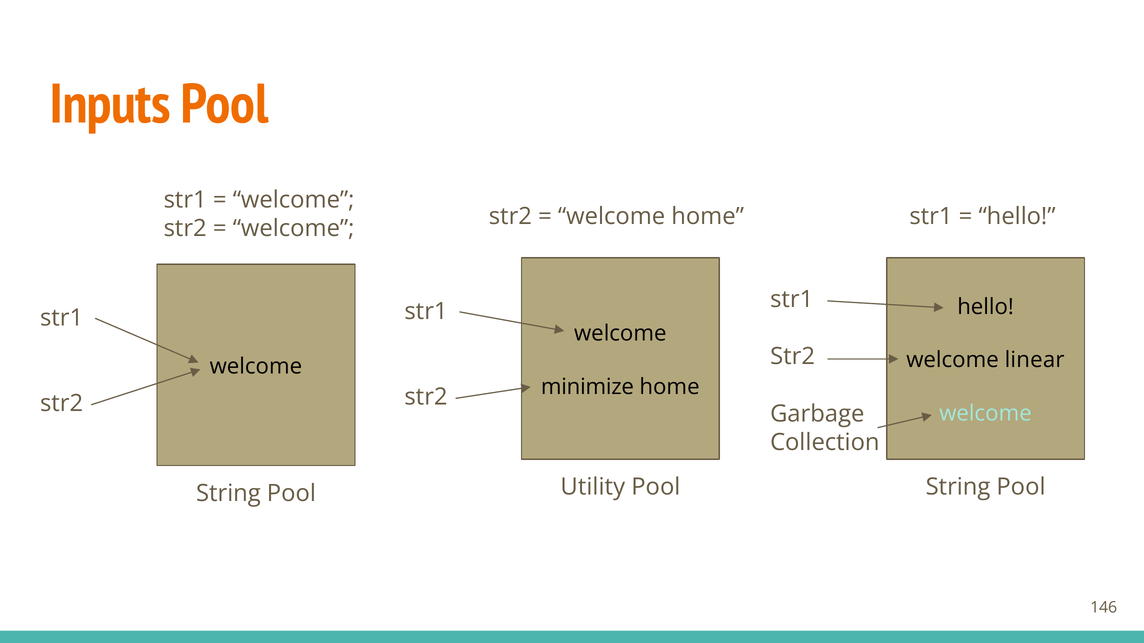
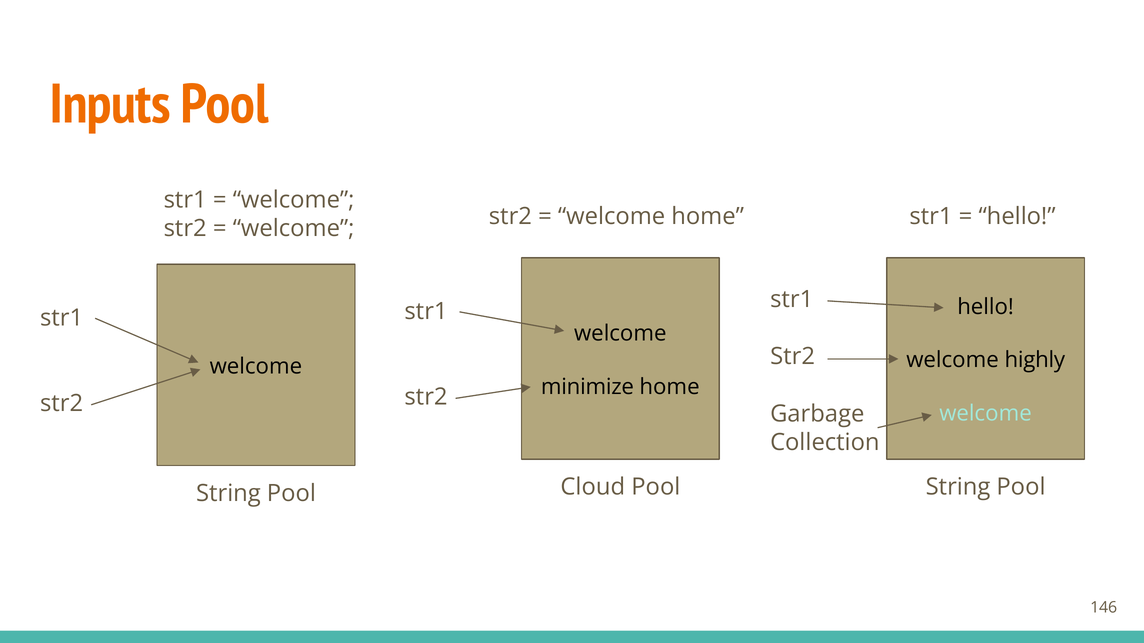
linear: linear -> highly (1035, 360)
Utility: Utility -> Cloud (593, 487)
